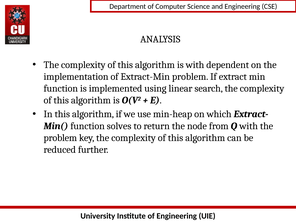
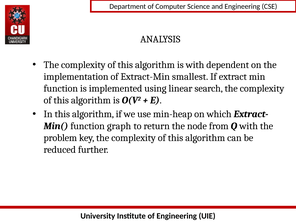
Extract-Min problem: problem -> smallest (190, 77)
solves: solves -> graph (119, 126)
